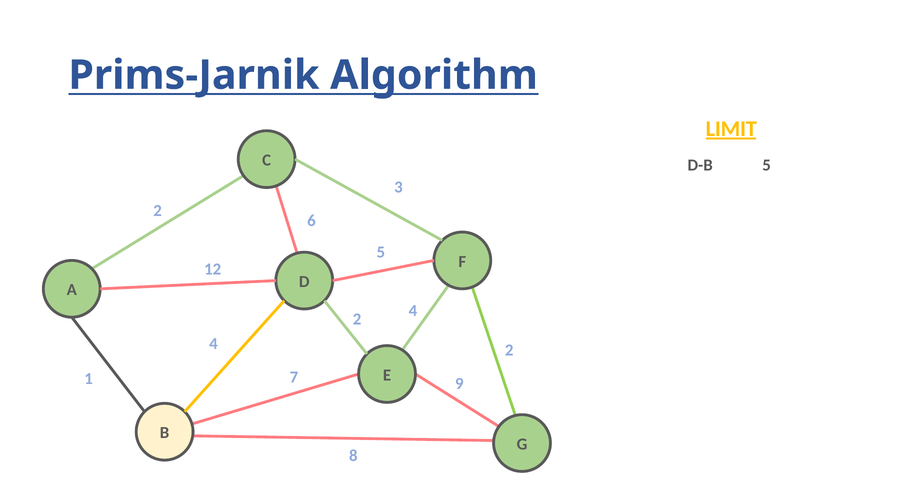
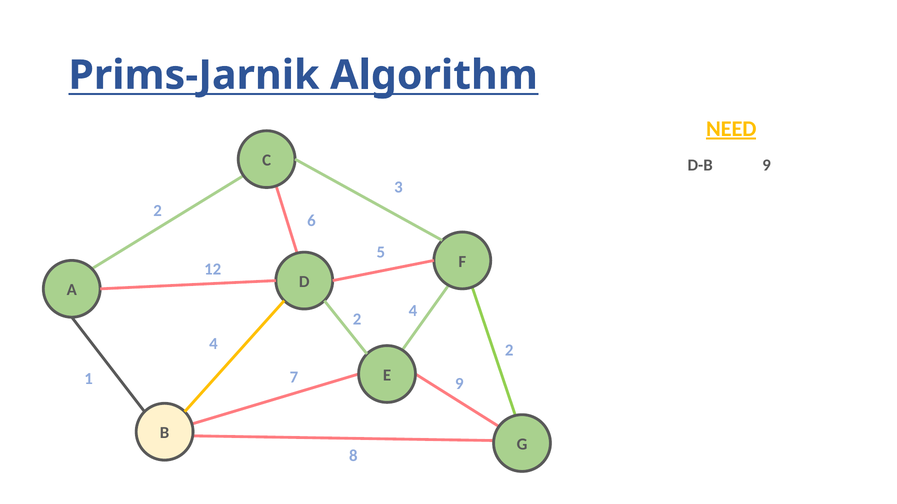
LIMIT: LIMIT -> NEED (731, 129)
D-B 5: 5 -> 9 (767, 165)
